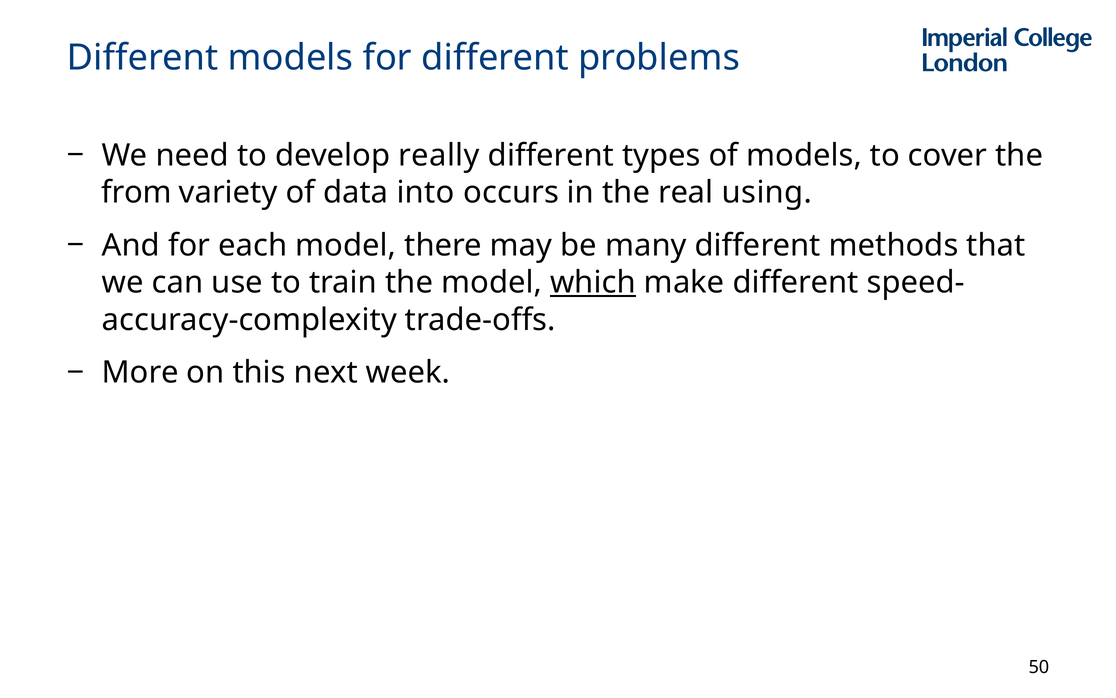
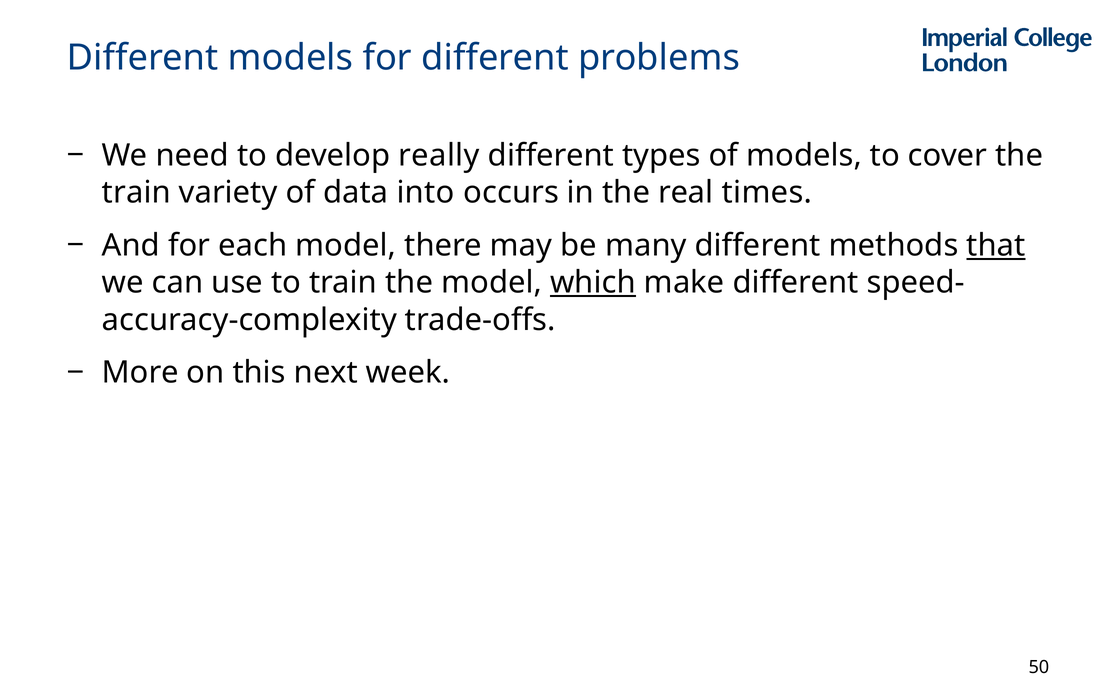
from: from -> train (136, 193)
using: using -> times (767, 193)
that underline: none -> present (996, 245)
